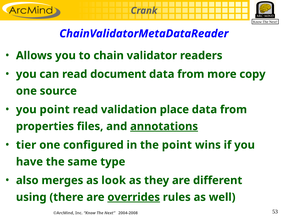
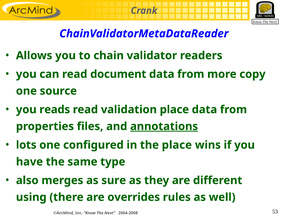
you point: point -> reads (55, 110)
tier: tier -> lots (26, 145)
the point: point -> place (177, 145)
look: look -> sure (114, 180)
overrides underline: present -> none (134, 197)
